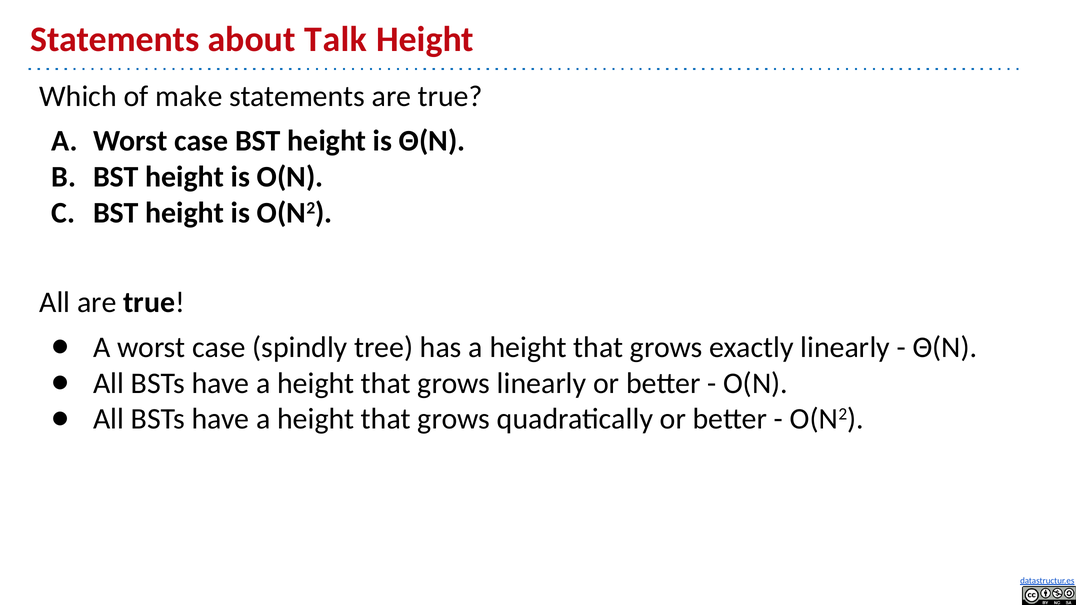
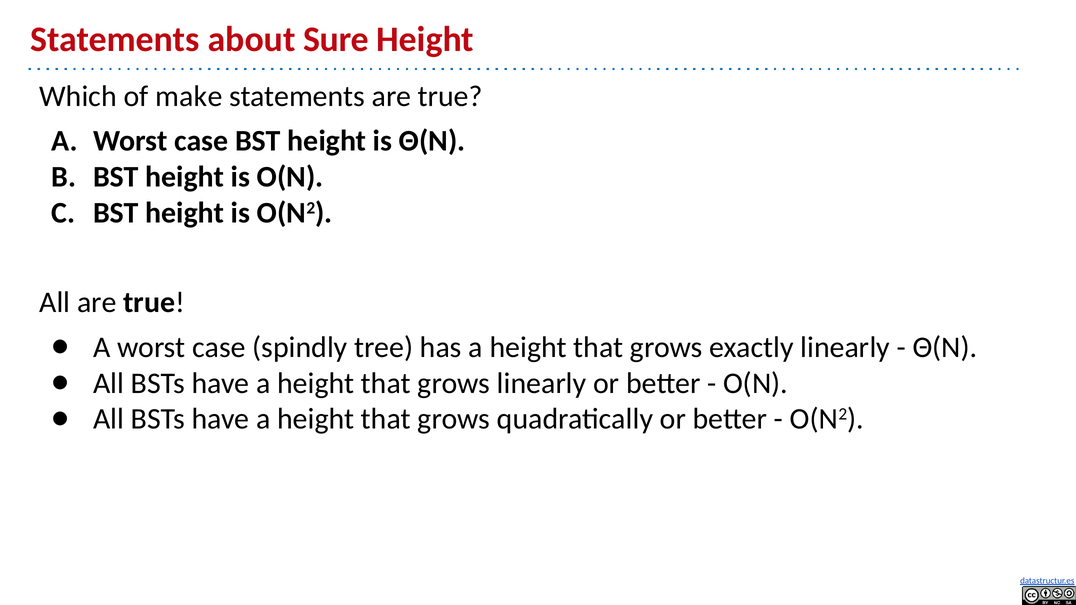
Talk: Talk -> Sure (336, 39)
